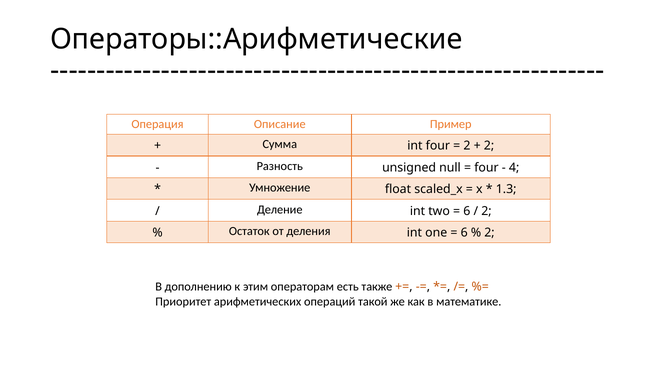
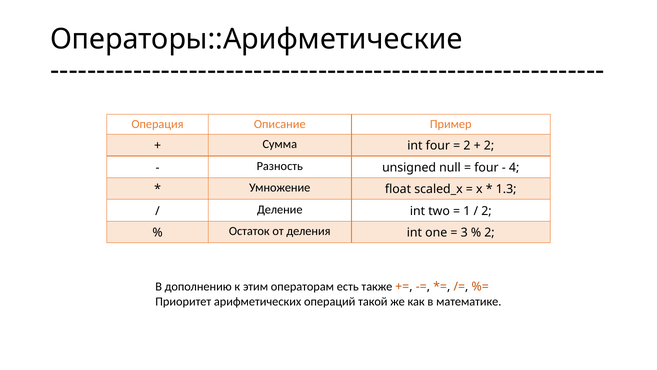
6: 6 -> 1 (467, 211)
6: 6 -> 3 (464, 232)
